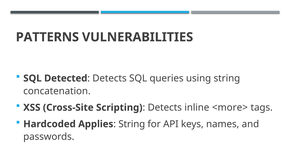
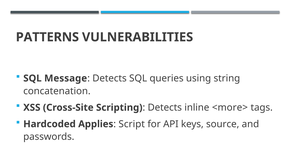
Detected: Detected -> Message (66, 78)
String: String -> Script (132, 124)
names: names -> source (223, 124)
